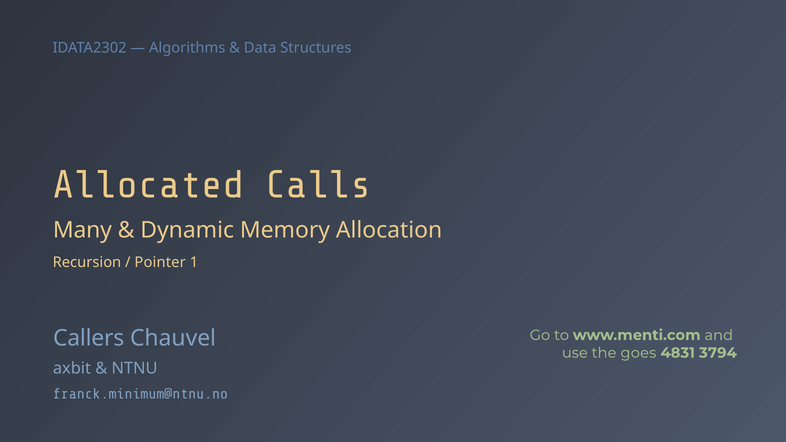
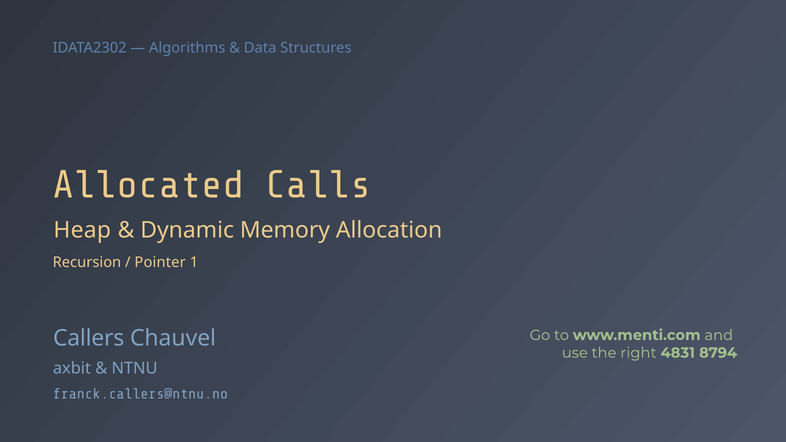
Many: Many -> Heap (82, 230)
goes: goes -> right (638, 353)
3794: 3794 -> 8794 (718, 353)
franck.minimum@ntnu.no: franck.minimum@ntnu.no -> franck.callers@ntnu.no (140, 394)
